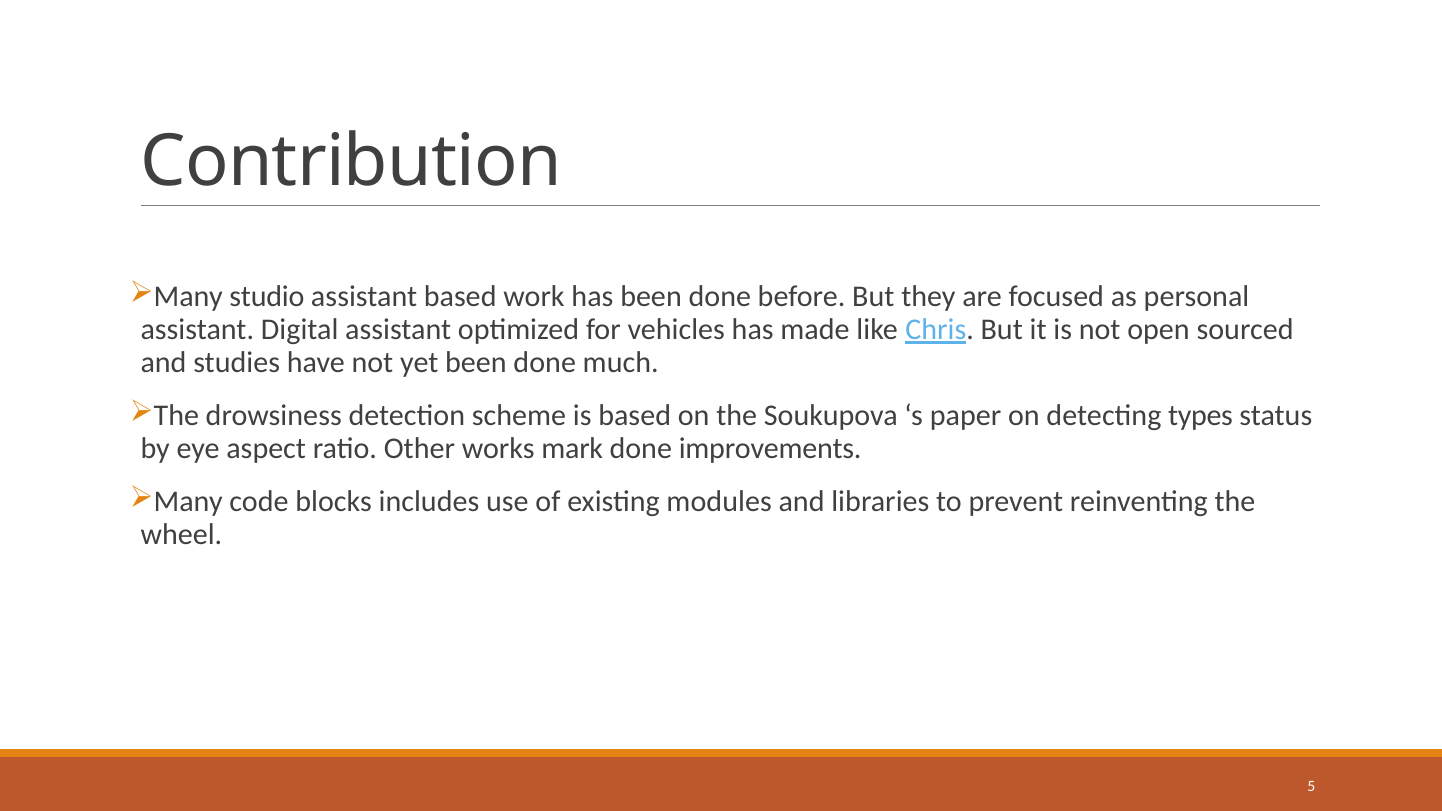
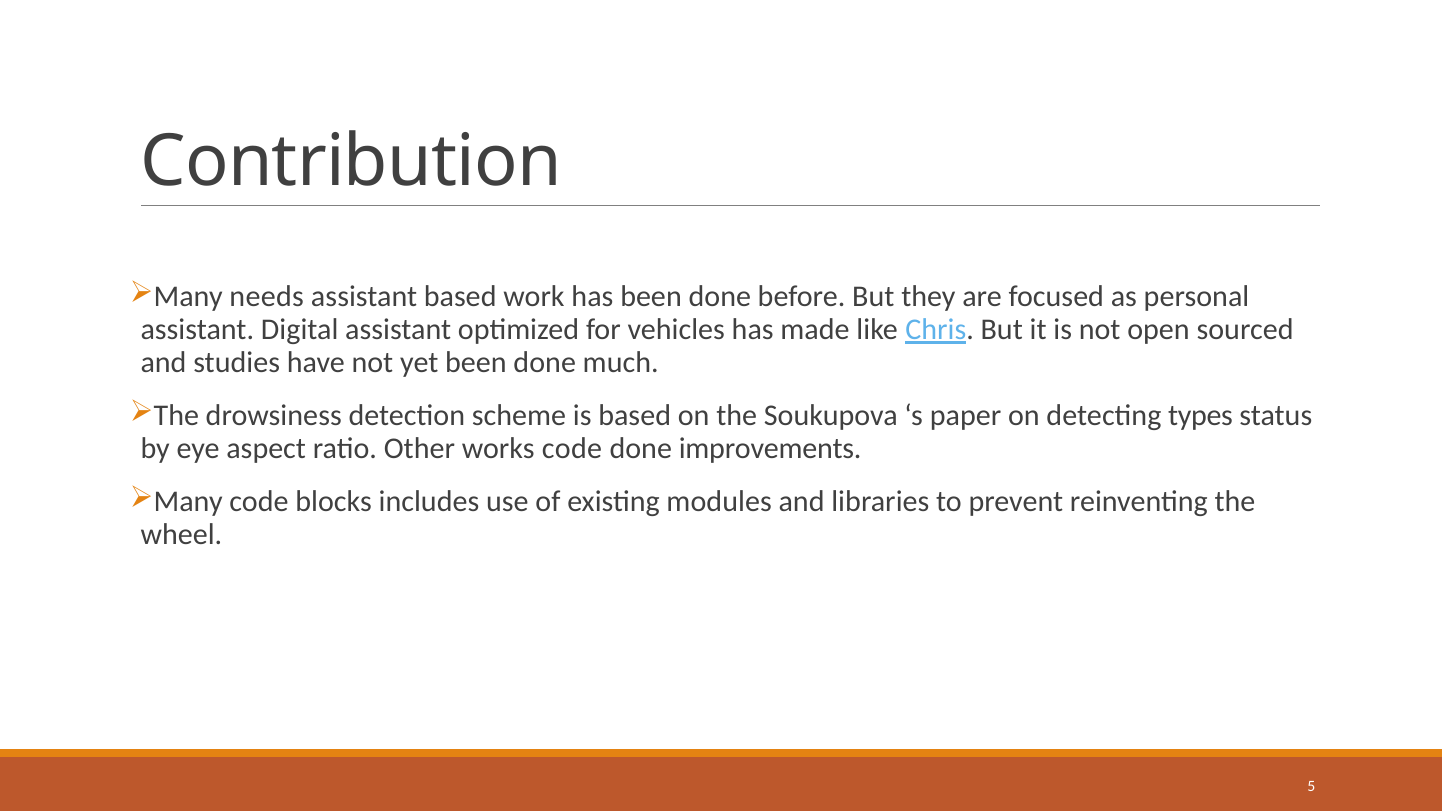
studio: studio -> needs (267, 297)
works mark: mark -> code (572, 448)
